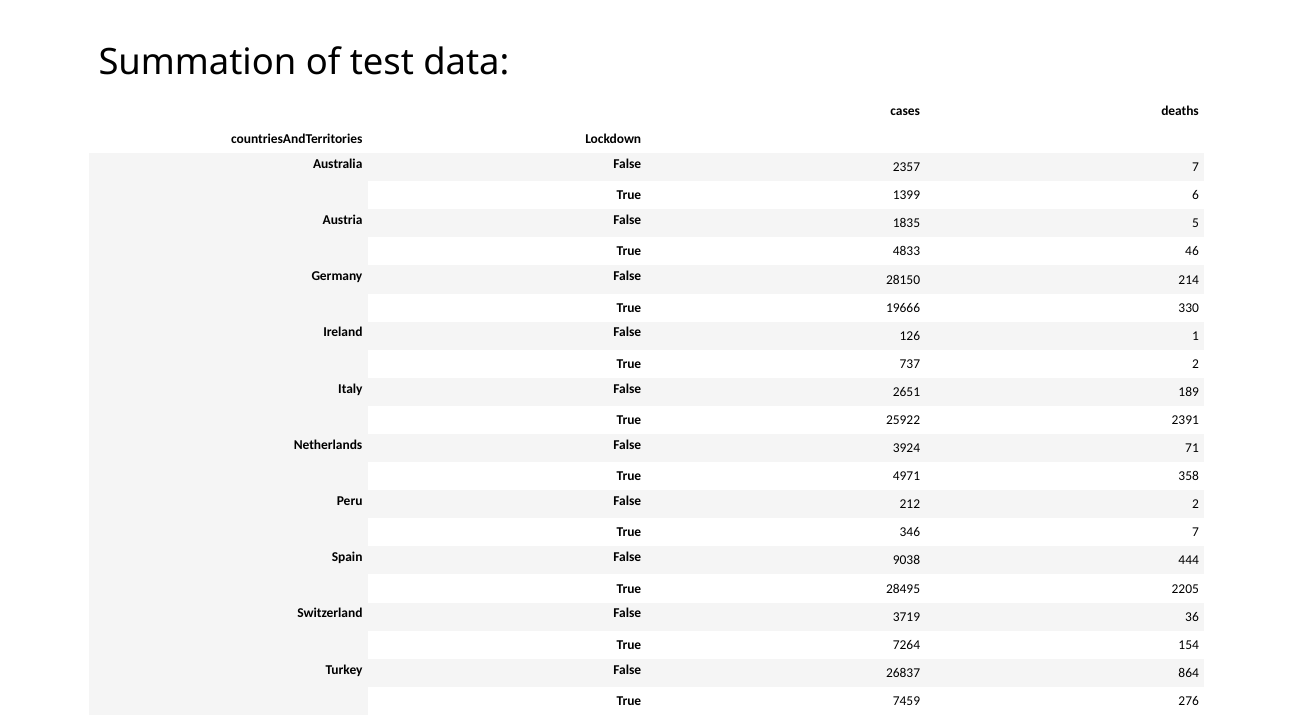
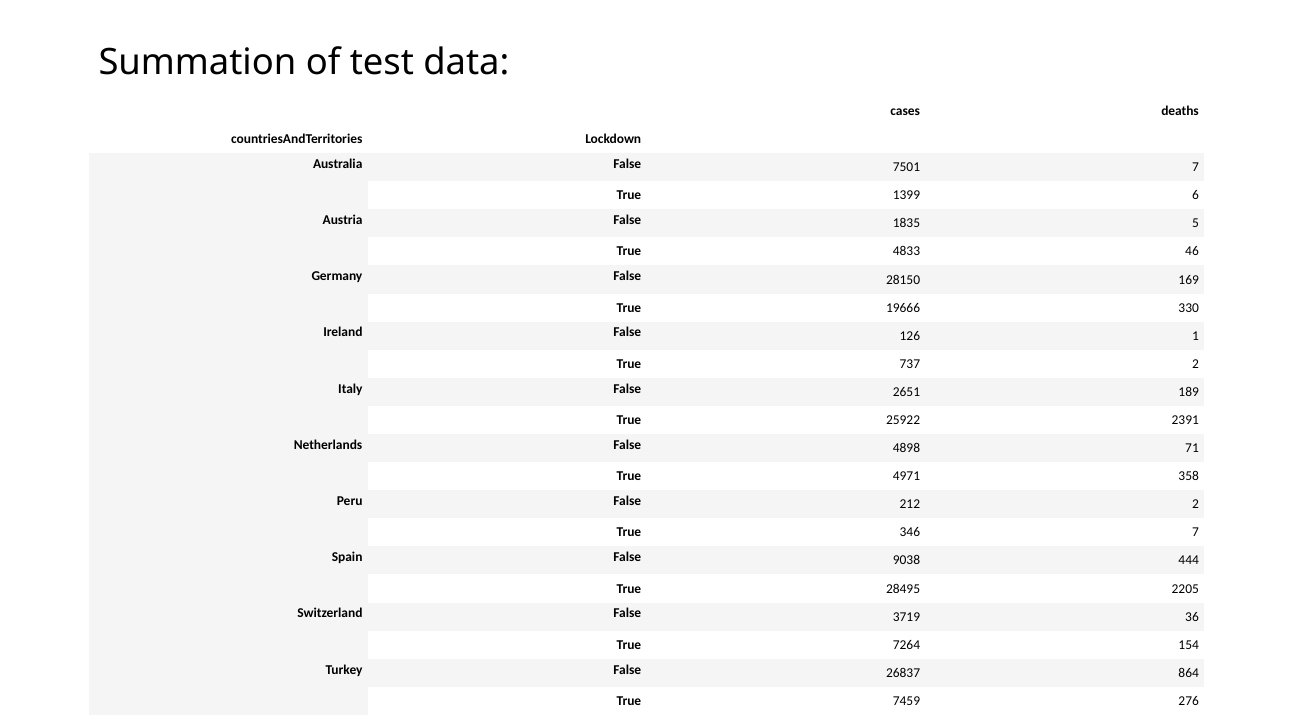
2357: 2357 -> 7501 (906, 167)
214: 214 -> 169 (1189, 280)
3924: 3924 -> 4898 (906, 448)
